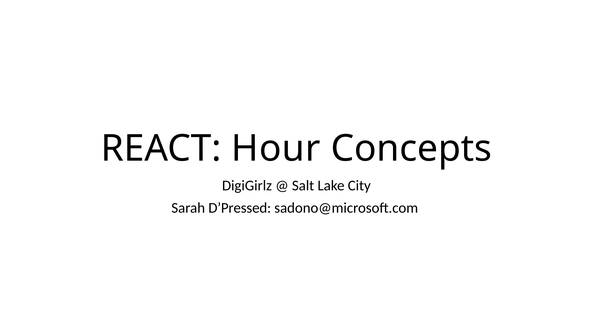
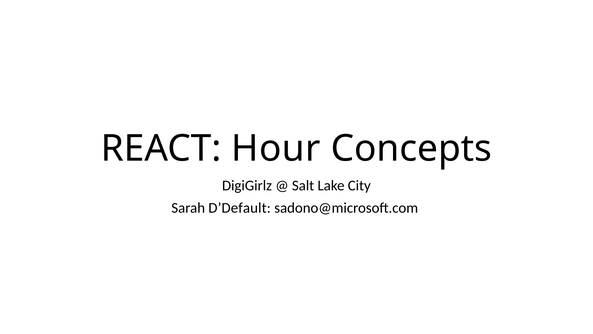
D’Pressed: D’Pressed -> D’Default (240, 208)
